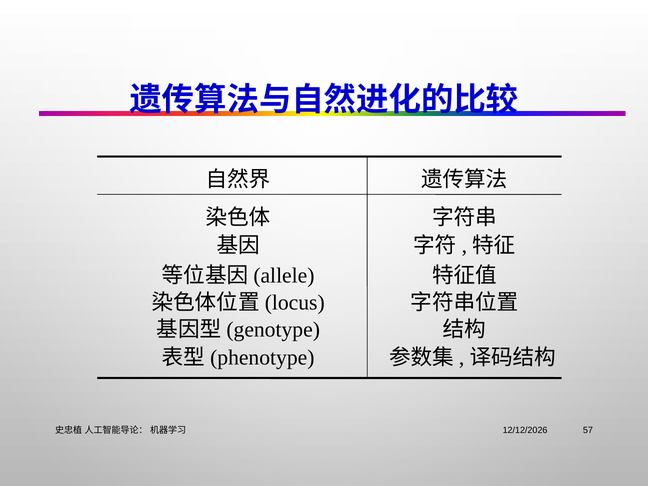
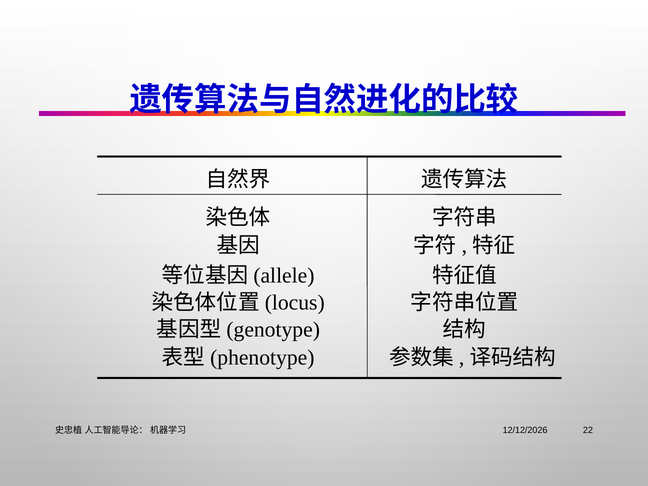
57: 57 -> 22 (588, 430)
